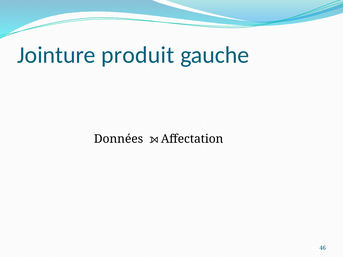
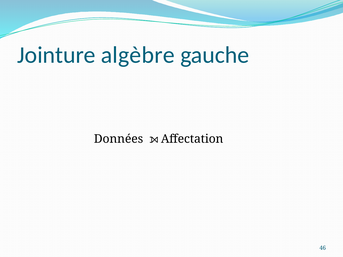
produit: produit -> algèbre (138, 55)
